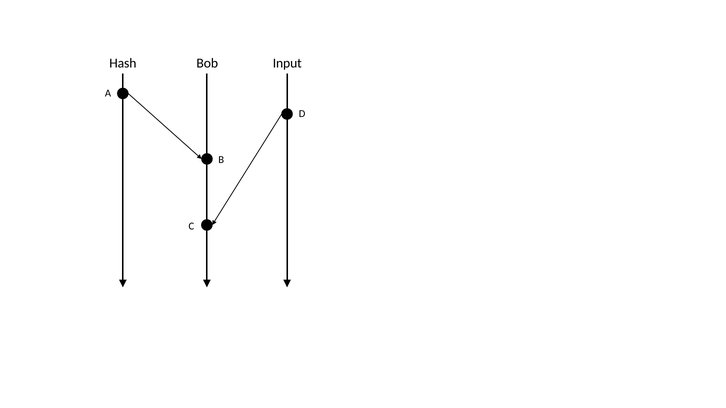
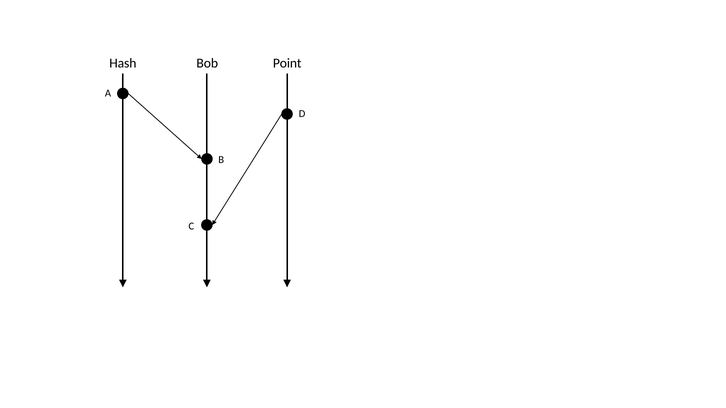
Input: Input -> Point (287, 63)
